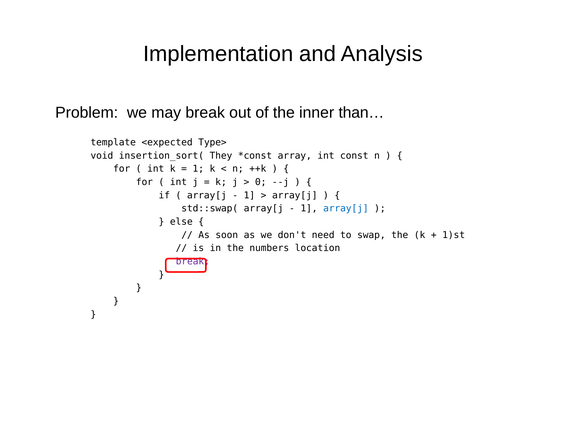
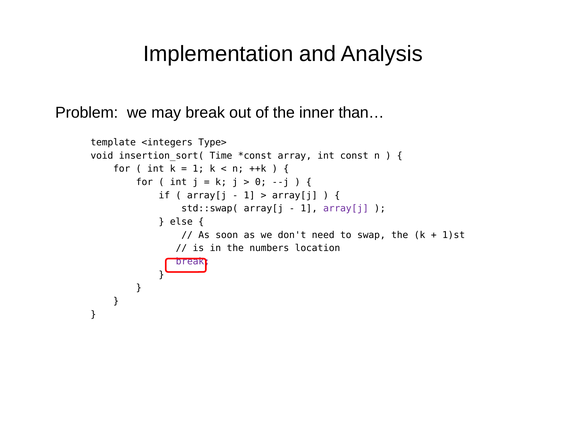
<expected: <expected -> <integers (167, 142)
They: They -> Time (221, 155)
array[j colour: blue -> purple (346, 208)
